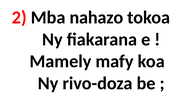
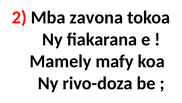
nahazo: nahazo -> zavona (96, 17)
